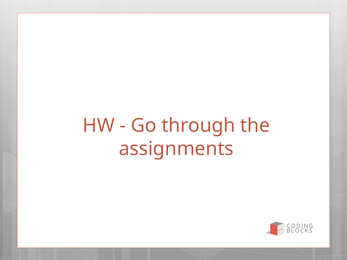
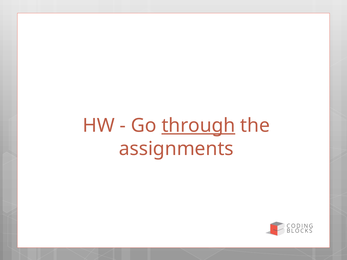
through underline: none -> present (198, 126)
